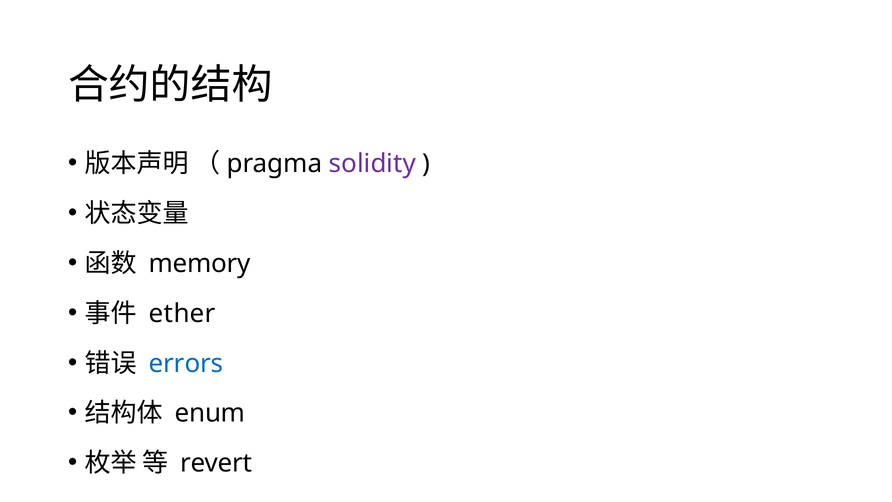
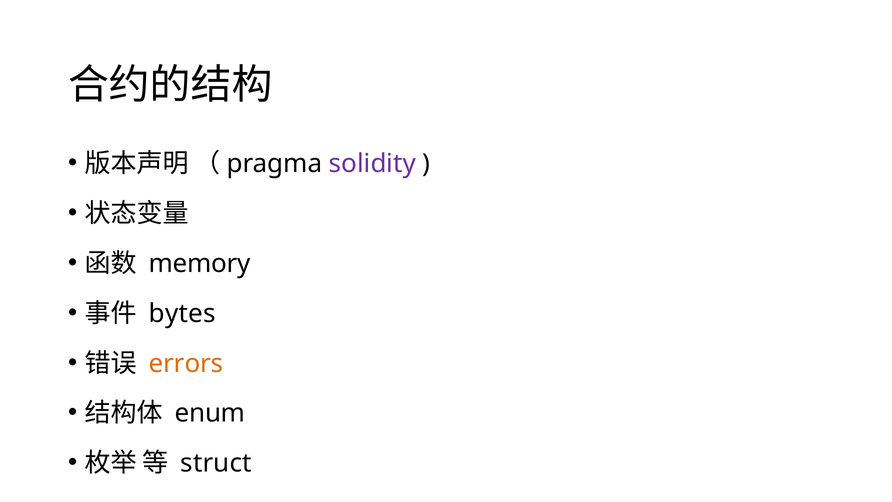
ether: ether -> bytes (182, 313)
errors colour: blue -> orange (186, 363)
revert: revert -> struct (216, 463)
